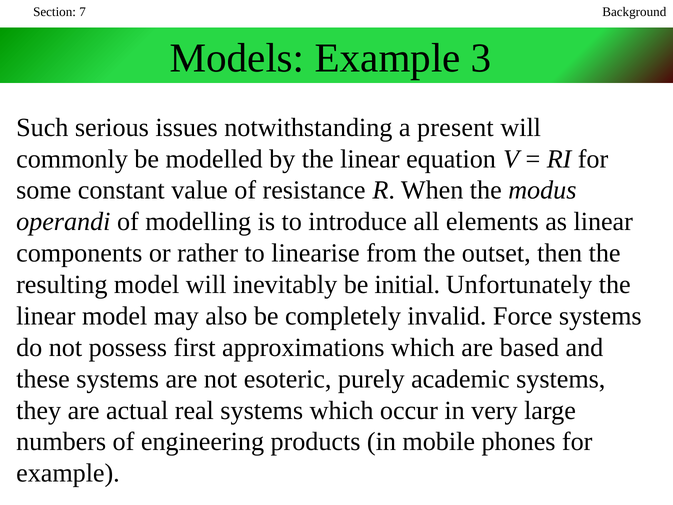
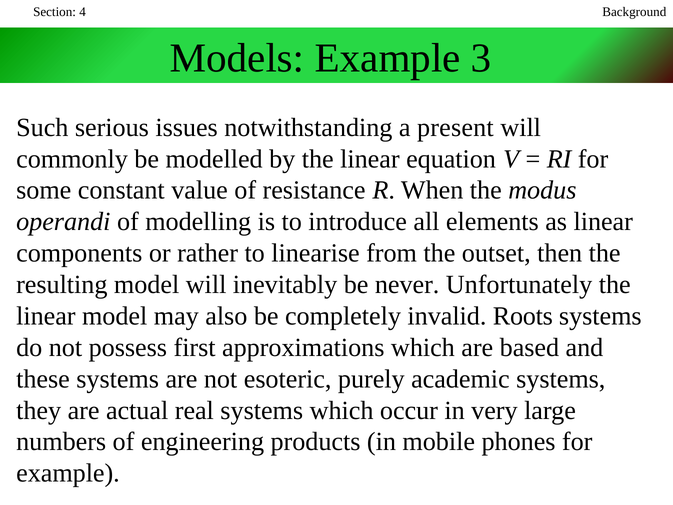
7: 7 -> 4 (83, 12)
initial: initial -> never (407, 285)
Force: Force -> Roots (523, 316)
